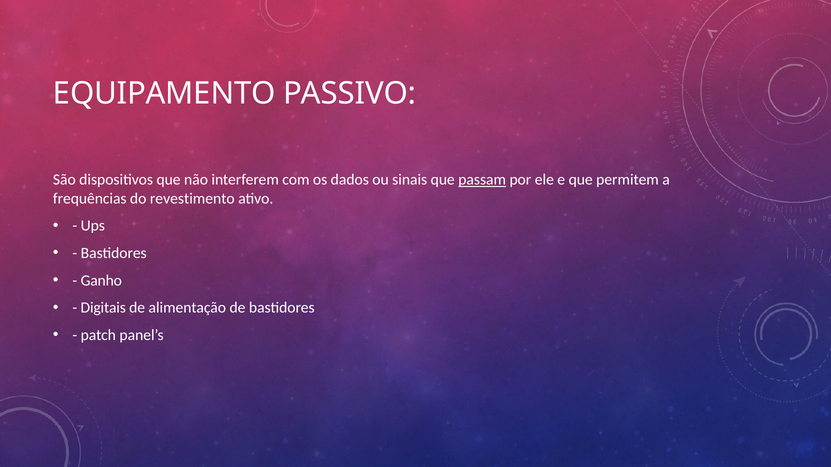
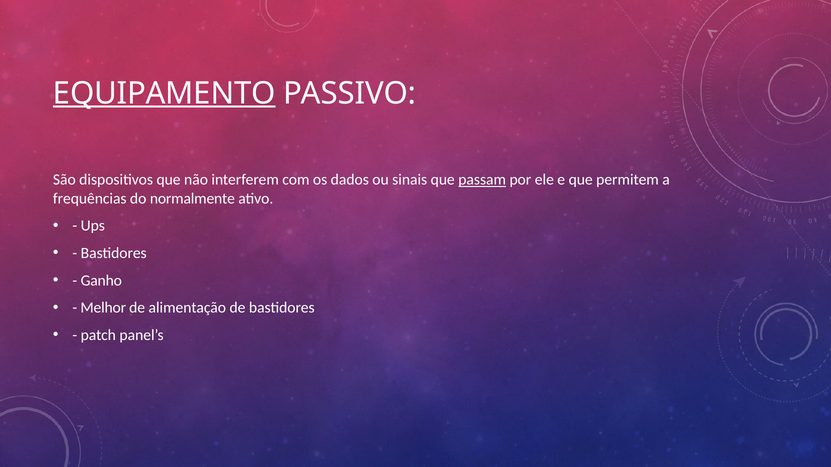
EQUIPAMENTO underline: none -> present (164, 93)
revestimento: revestimento -> normalmente (192, 199)
Digitais: Digitais -> Melhor (103, 308)
